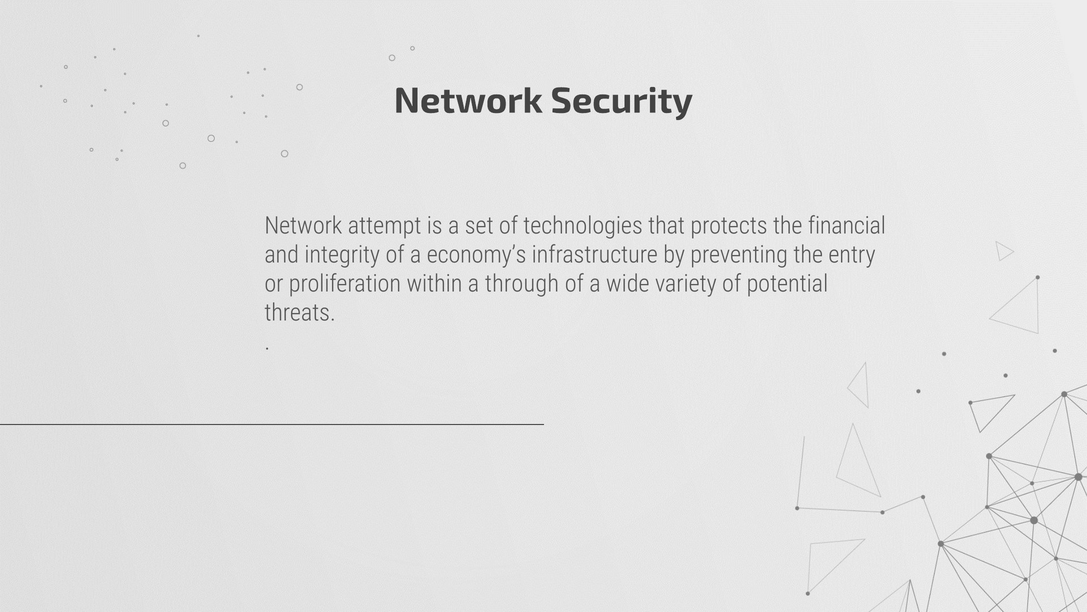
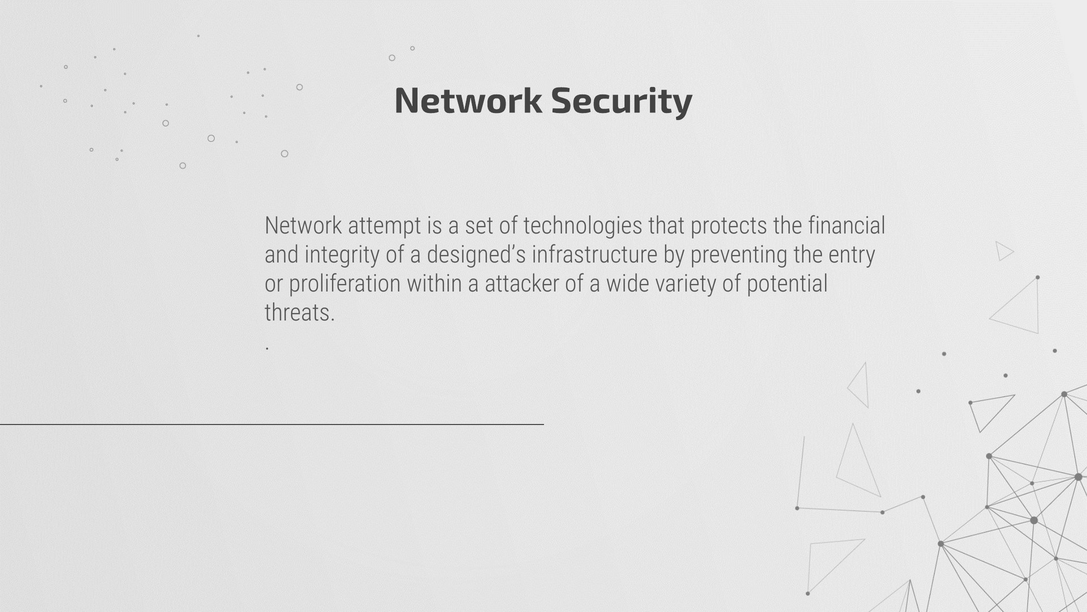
economy’s: economy’s -> designed’s (477, 255)
through: through -> attacker (522, 284)
